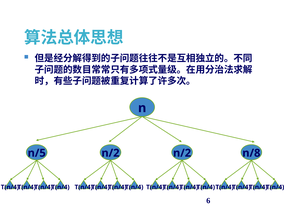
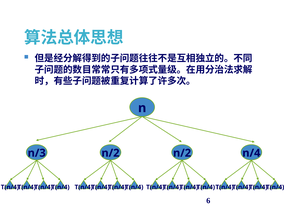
n/5: n/5 -> n/3 (37, 153)
n/8: n/8 -> n/4 (251, 153)
